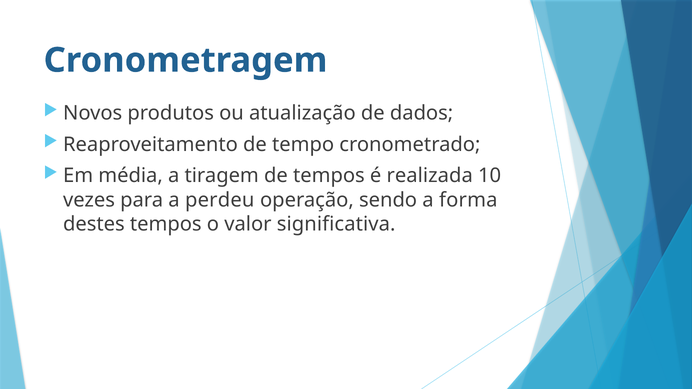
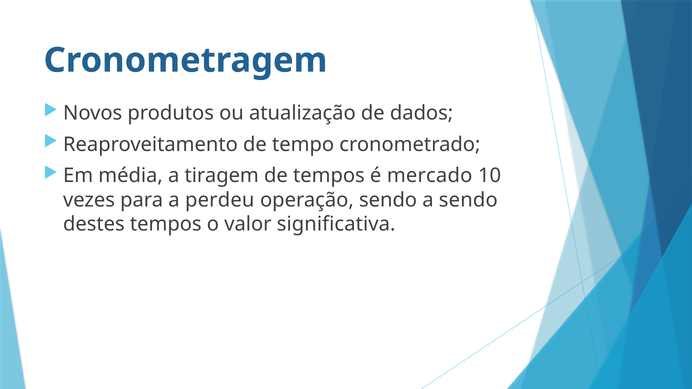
realizada: realizada -> mercado (430, 176)
a forma: forma -> sendo (468, 200)
